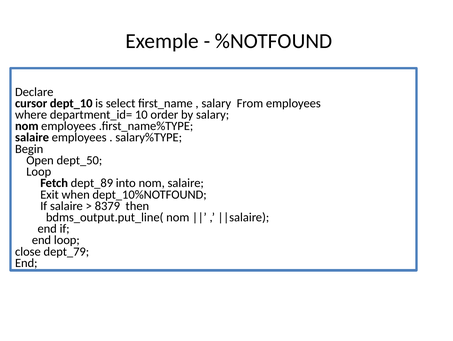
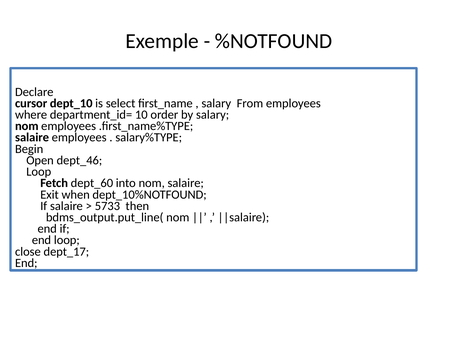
dept_50: dept_50 -> dept_46 (79, 160)
dept_89: dept_89 -> dept_60 (92, 183)
8379: 8379 -> 5733 (107, 206)
dept_79: dept_79 -> dept_17 (66, 251)
